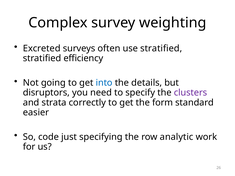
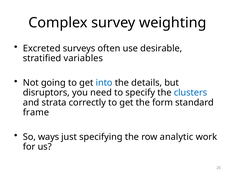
use stratified: stratified -> desirable (161, 48)
efficiency: efficiency -> variables (83, 58)
clusters colour: purple -> blue (191, 93)
easier: easier -> frame (36, 113)
code: code -> ways (49, 137)
